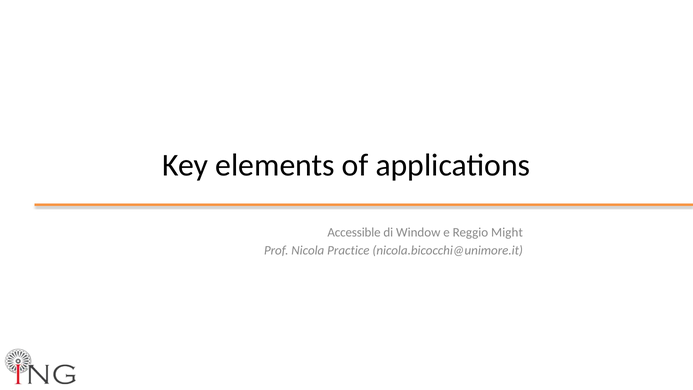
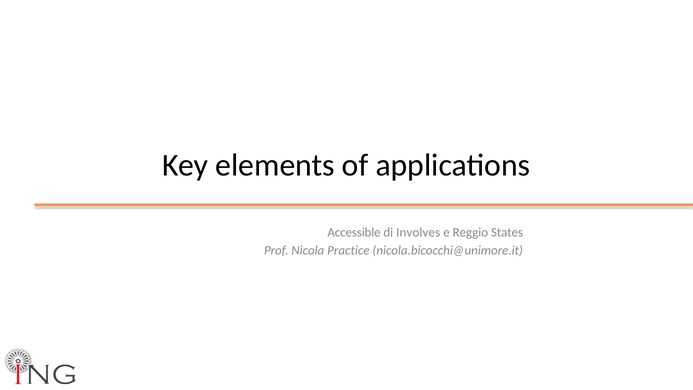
Window: Window -> Involves (418, 232)
Might: Might -> States (507, 232)
